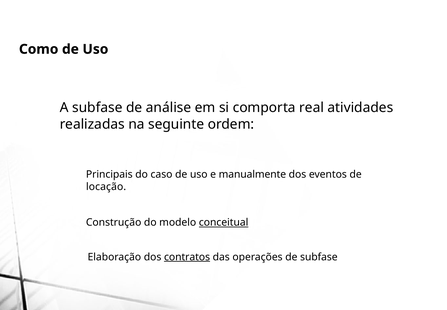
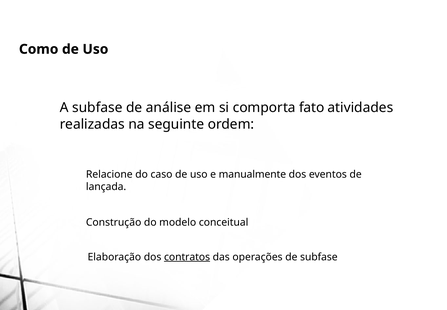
real: real -> fato (312, 108)
Principais: Principais -> Relacione (109, 174)
locação: locação -> lançada (106, 186)
conceitual underline: present -> none (224, 222)
